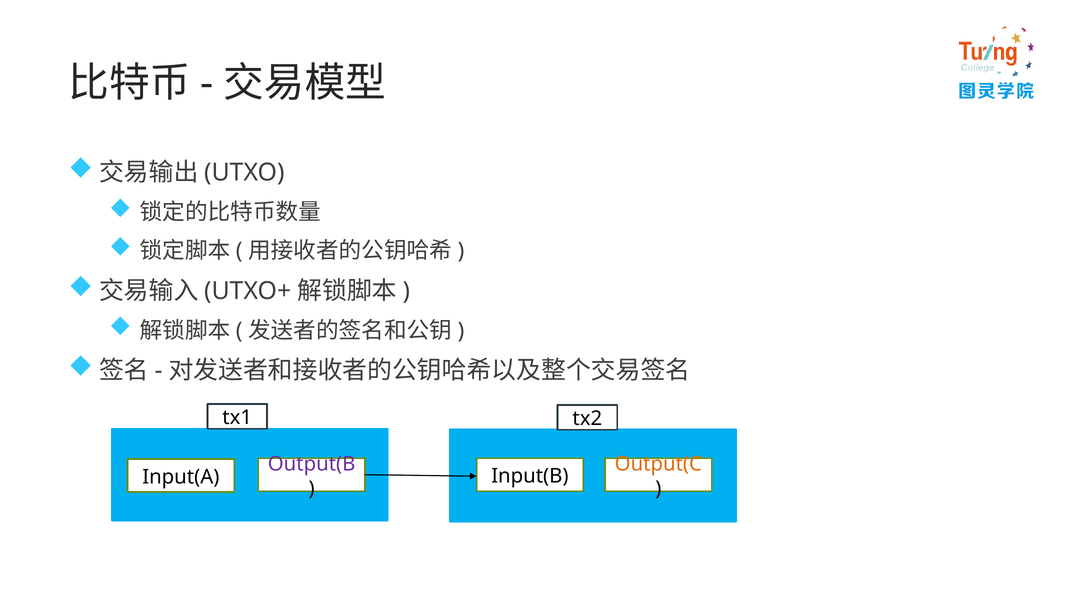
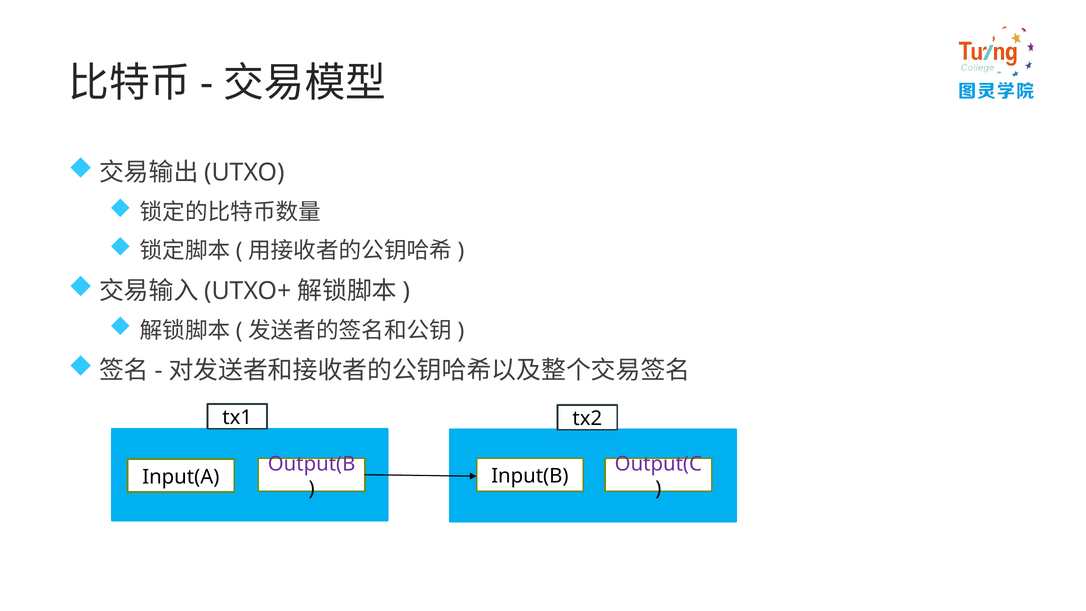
Output(C colour: orange -> purple (658, 464)
